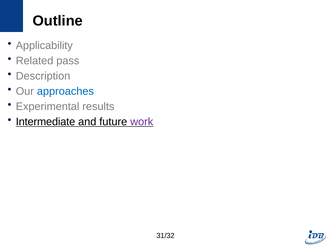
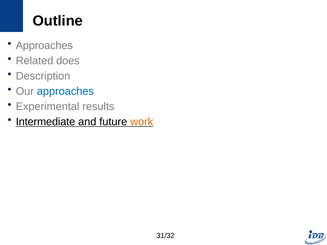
Applicability: Applicability -> Approaches (44, 46)
pass: pass -> does (68, 61)
work colour: purple -> orange (142, 122)
